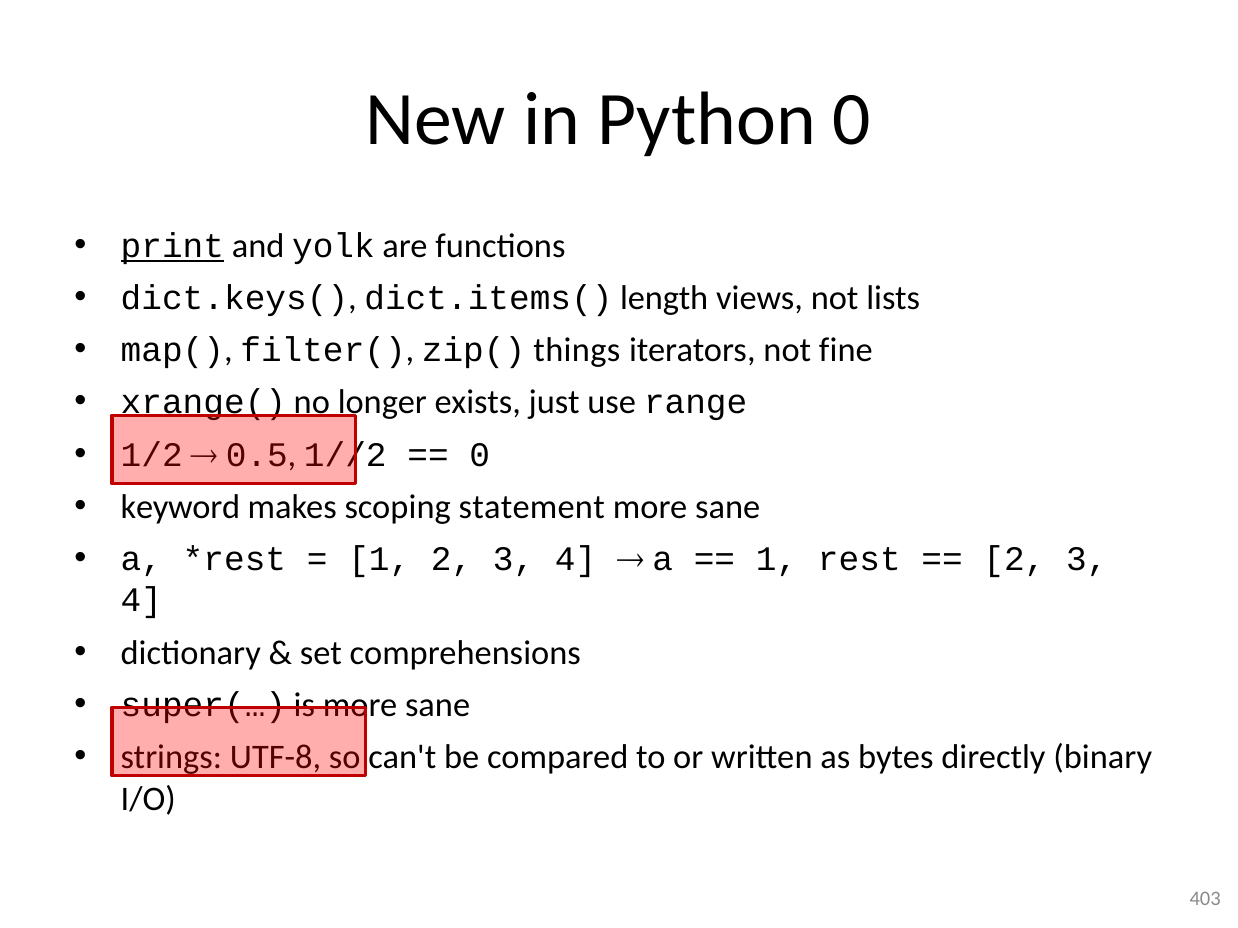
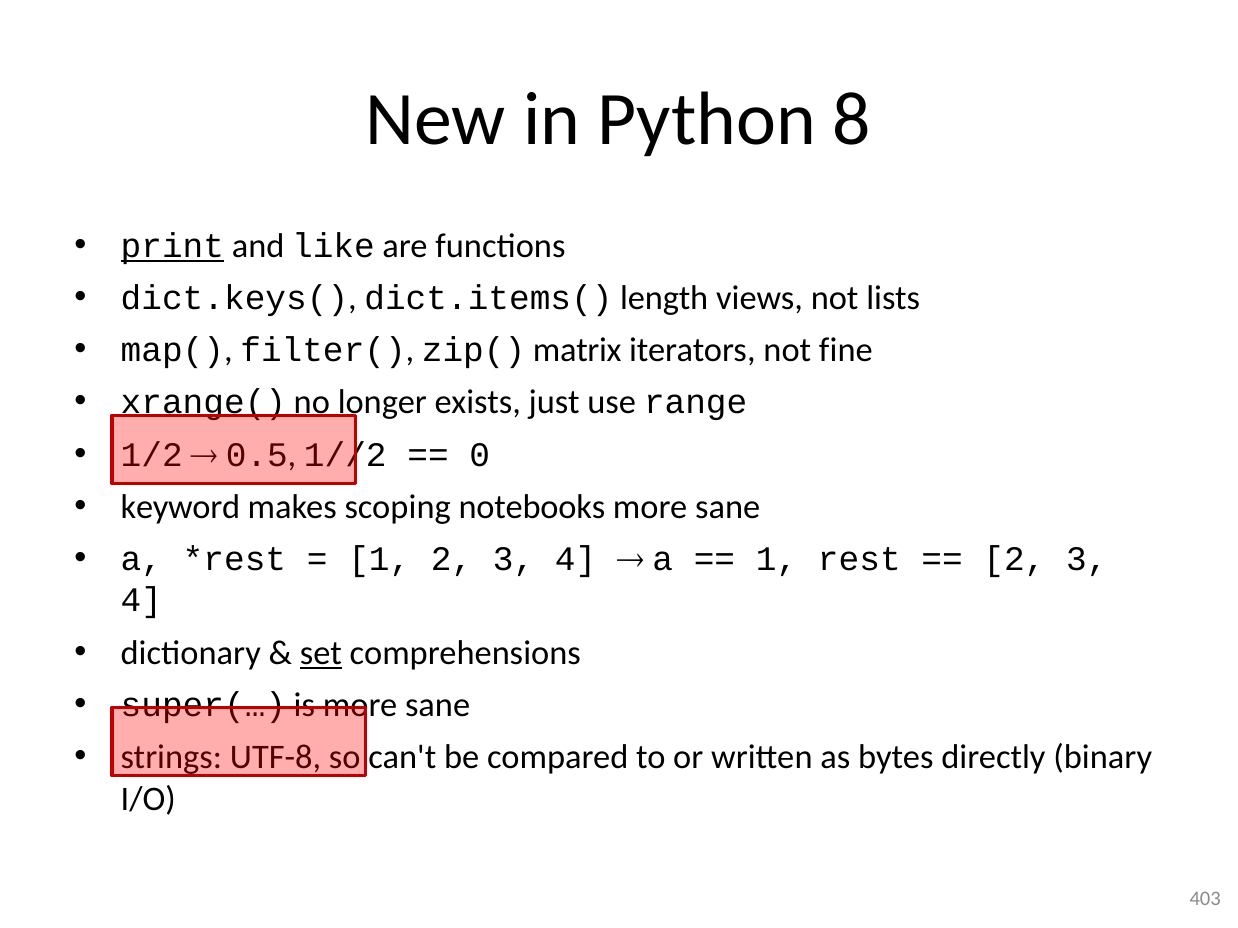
Python 0: 0 -> 8 (852, 120)
yolk: yolk -> like (333, 246)
things: things -> matrix (577, 350)
statement: statement -> notebooks (532, 507)
set underline: none -> present (321, 653)
